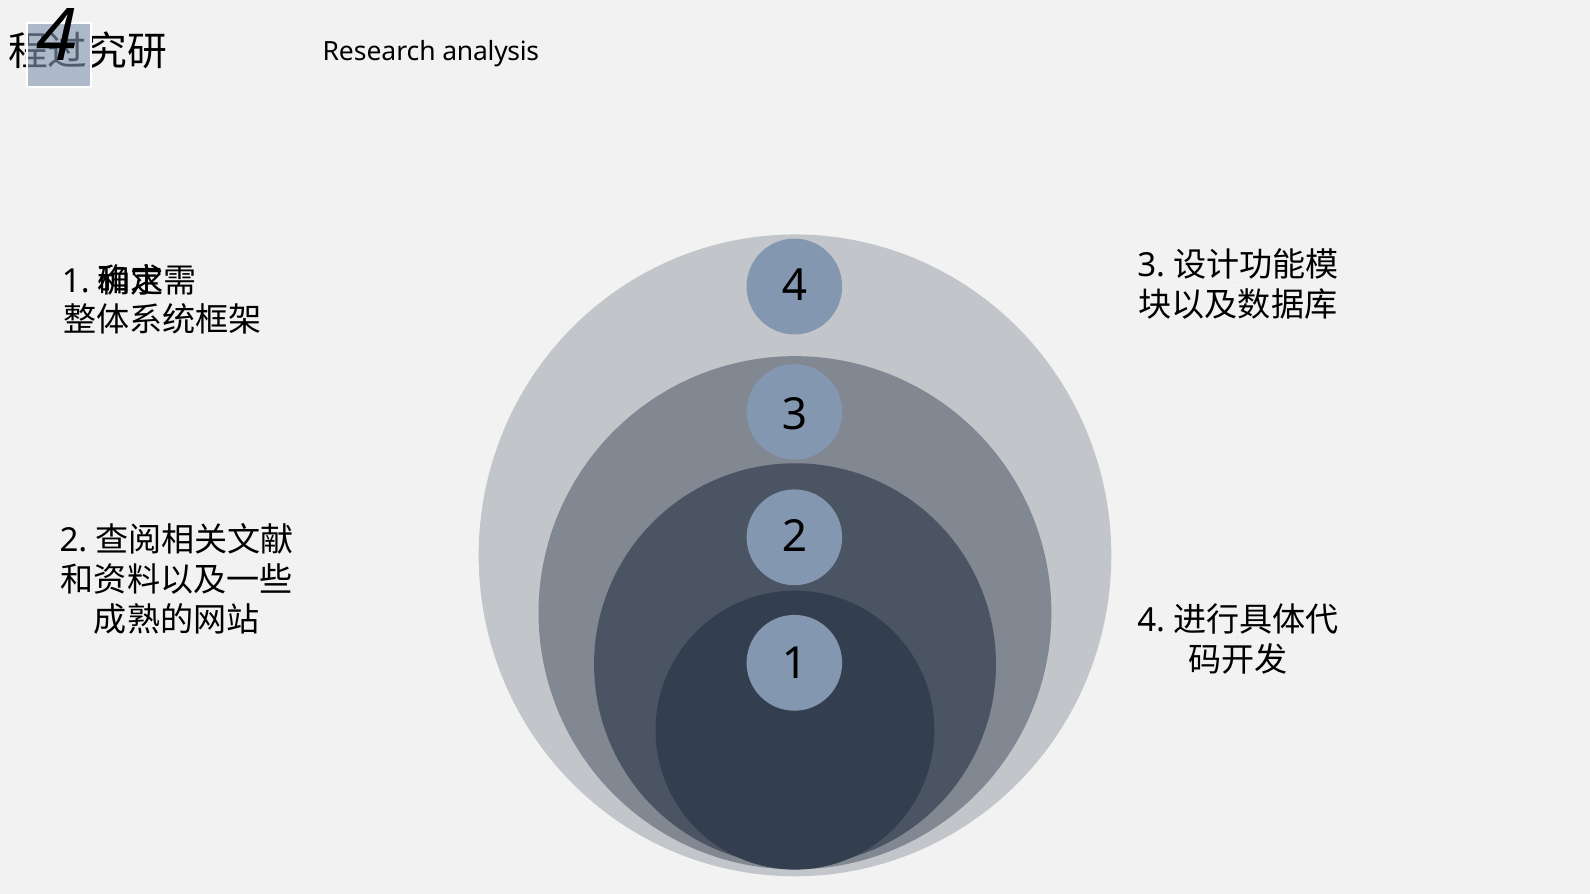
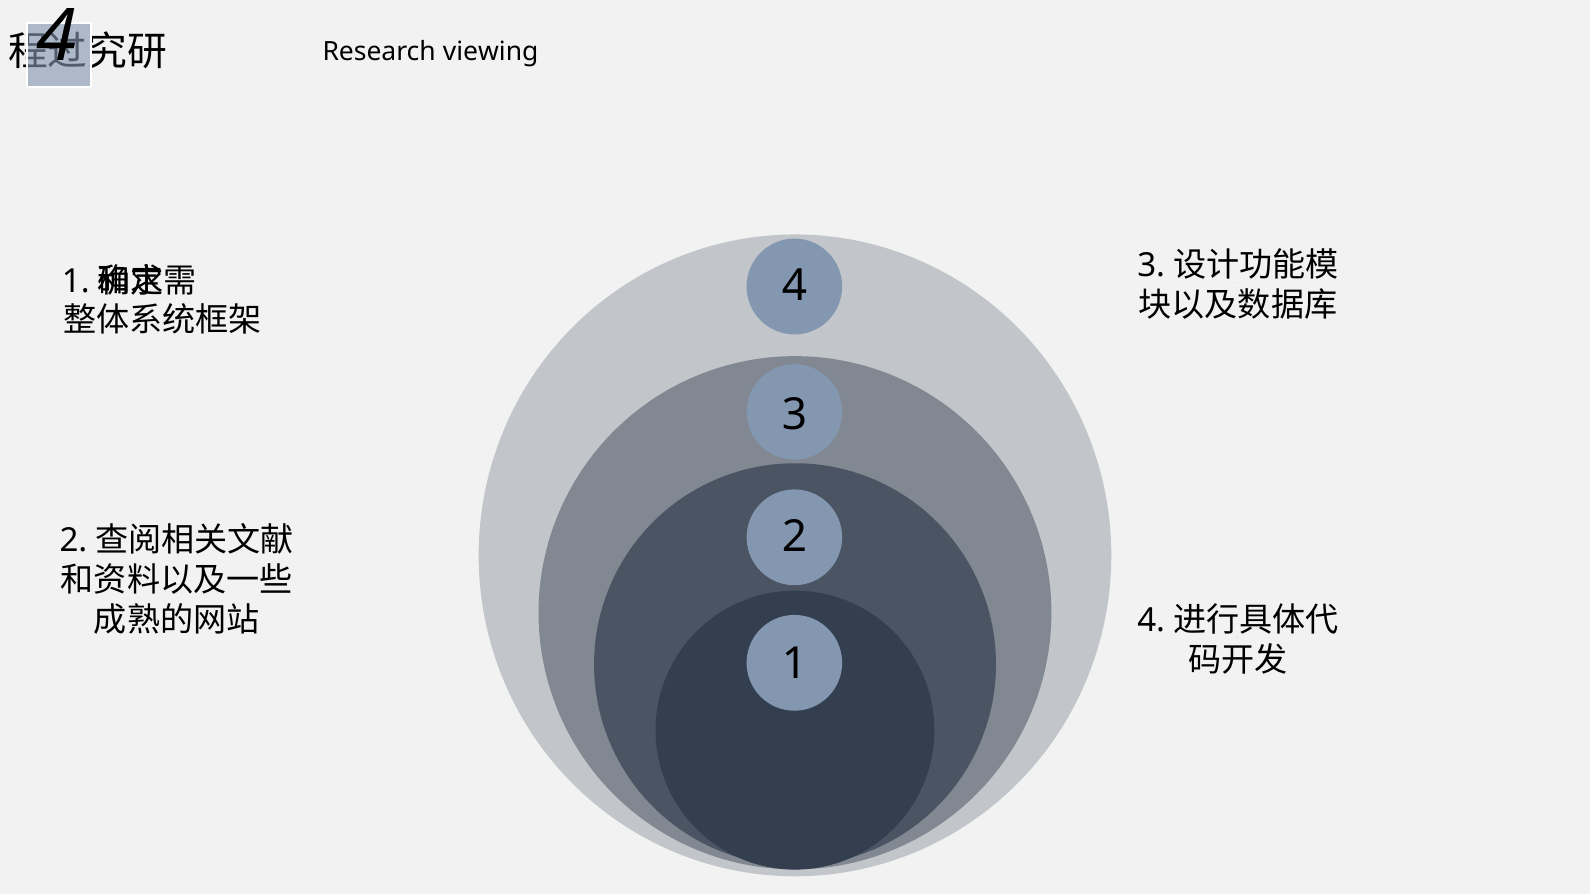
analysis: analysis -> viewing (491, 52)
